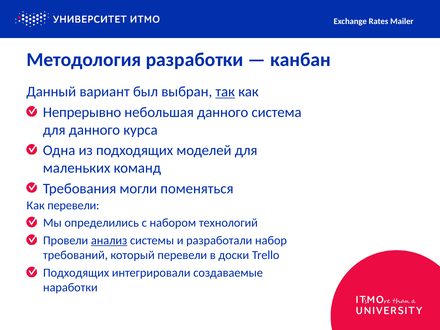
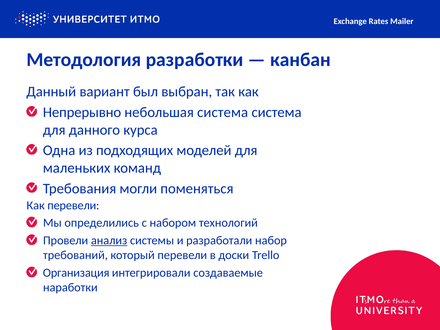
так underline: present -> none (225, 92)
небольшая данного: данного -> система (223, 112)
Подходящих: Подходящих -> Организация (76, 273)
